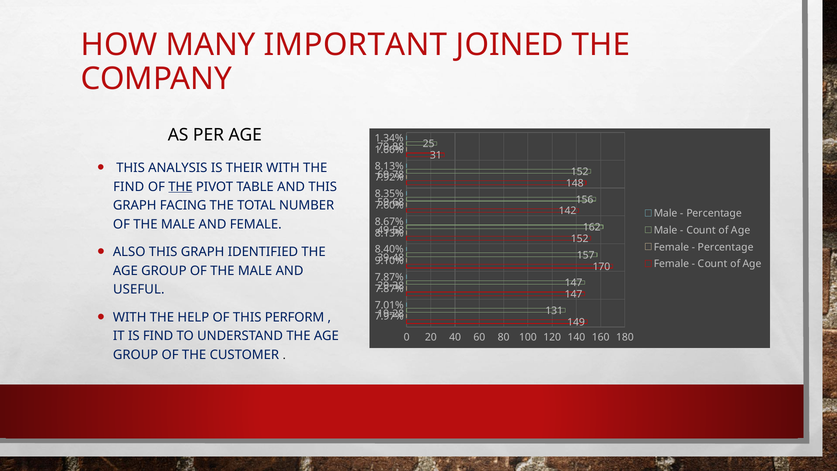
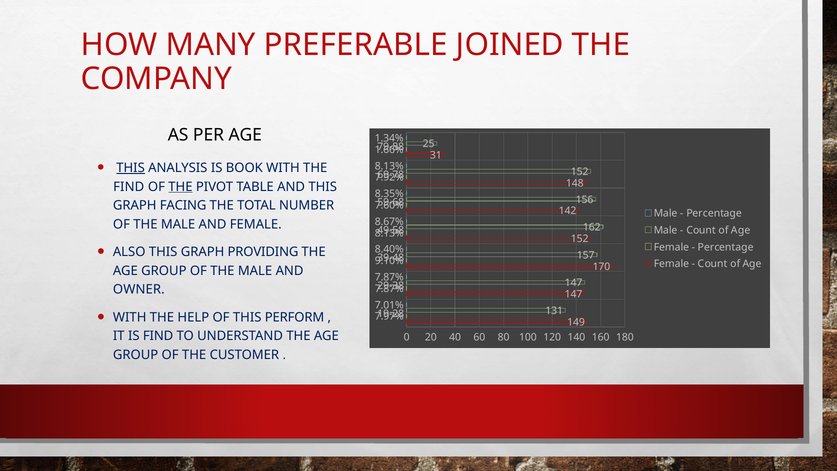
IMPORTANT: IMPORTANT -> PREFERABLE (356, 45)
THIS underline: none -> present (131, 168)
THEIR: THEIR -> BOOK (244, 168)
IDENTIFIED: IDENTIFIED -> PROVIDING (263, 252)
USEFUL: USEFUL -> OWNER (139, 290)
